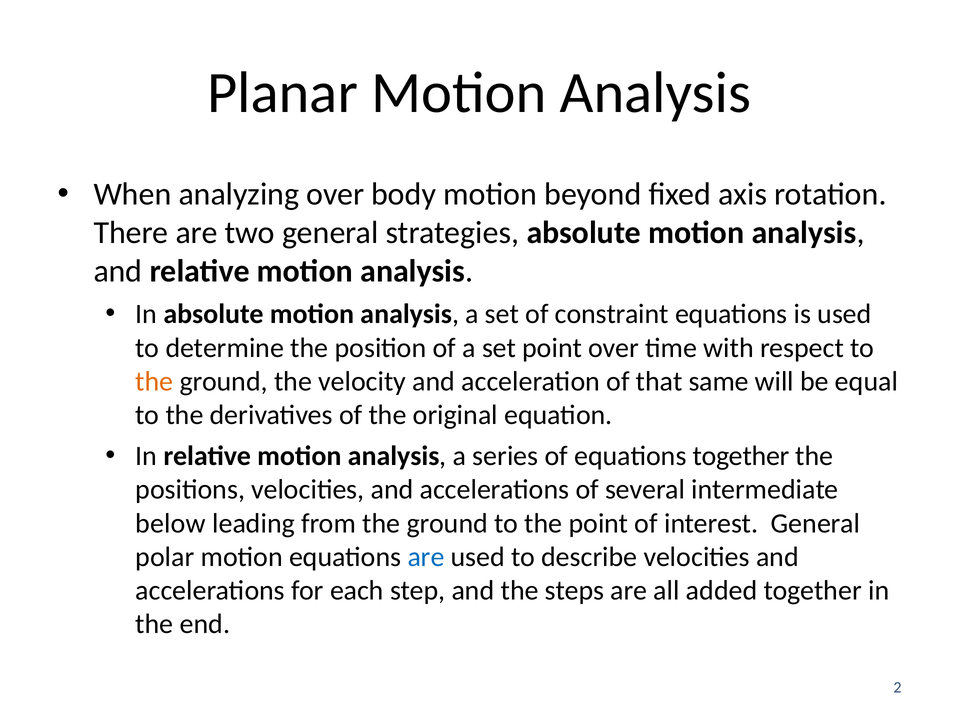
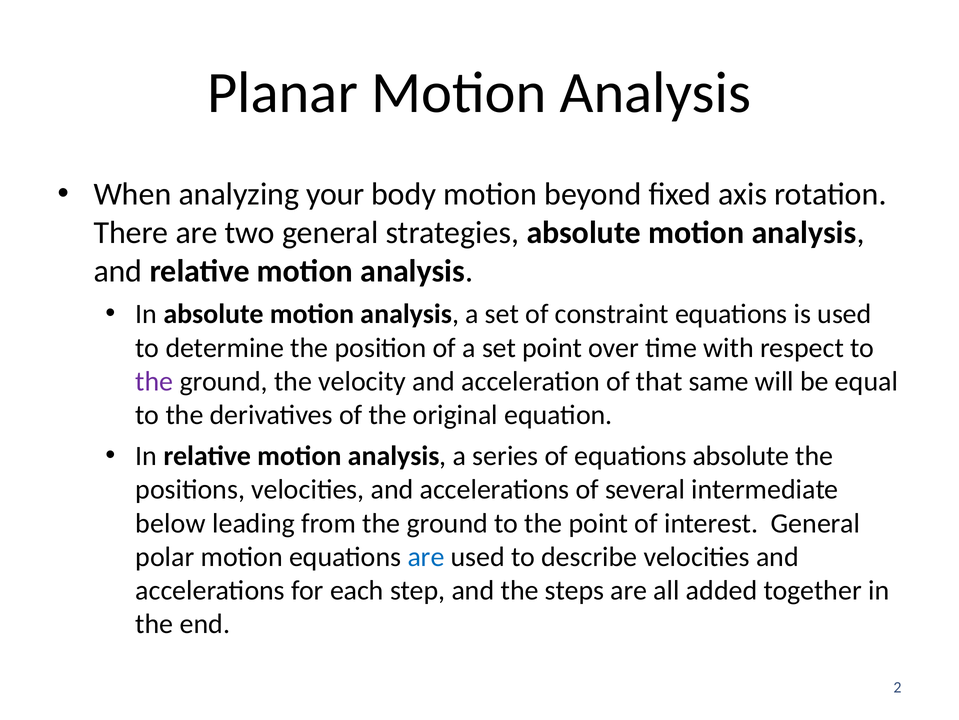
analyzing over: over -> your (335, 194)
the colour: orange -> purple (154, 381)
equations together: together -> absolute (741, 456)
